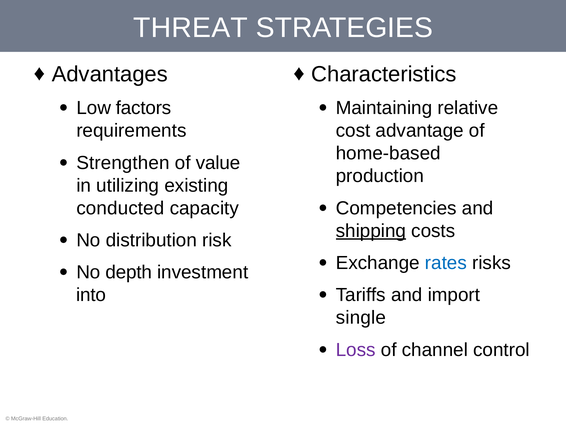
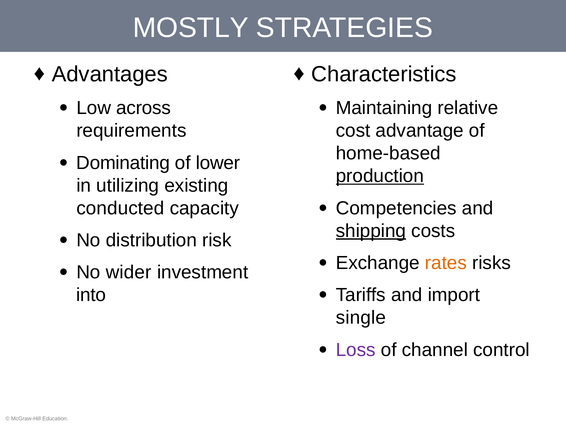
THREAT: THREAT -> MOSTLY (191, 28)
factors: factors -> across (144, 108)
Strengthen: Strengthen -> Dominating (123, 163)
value: value -> lower (218, 163)
production underline: none -> present (380, 176)
rates colour: blue -> orange (446, 263)
depth: depth -> wider (129, 272)
